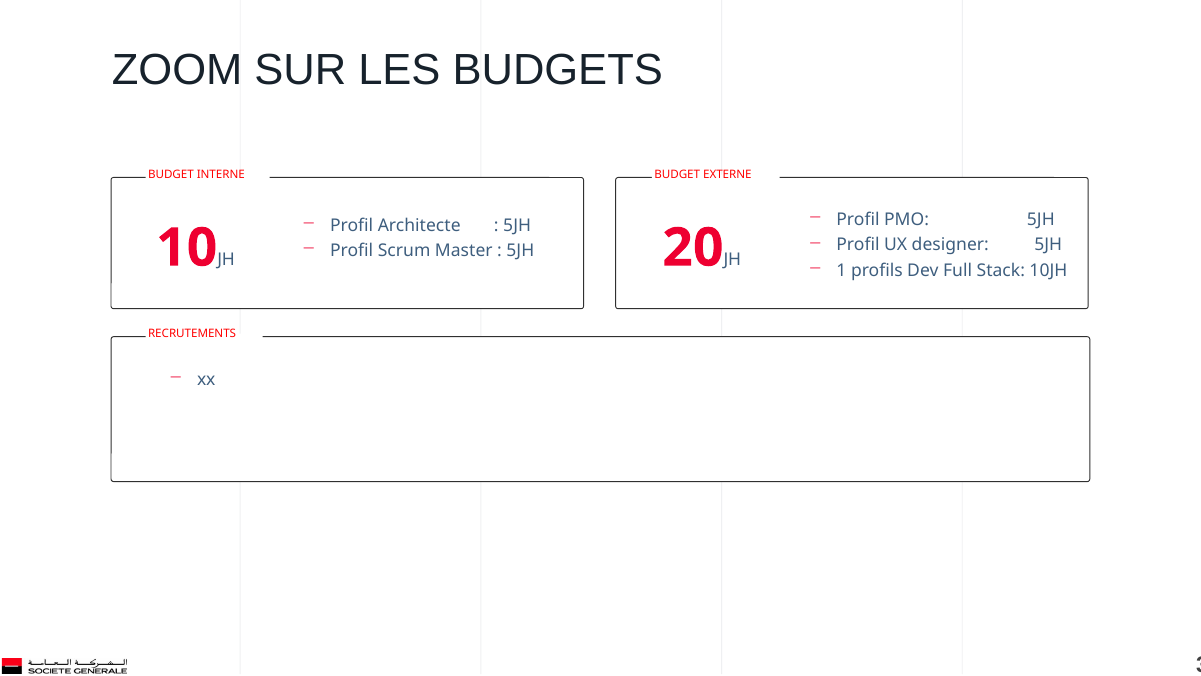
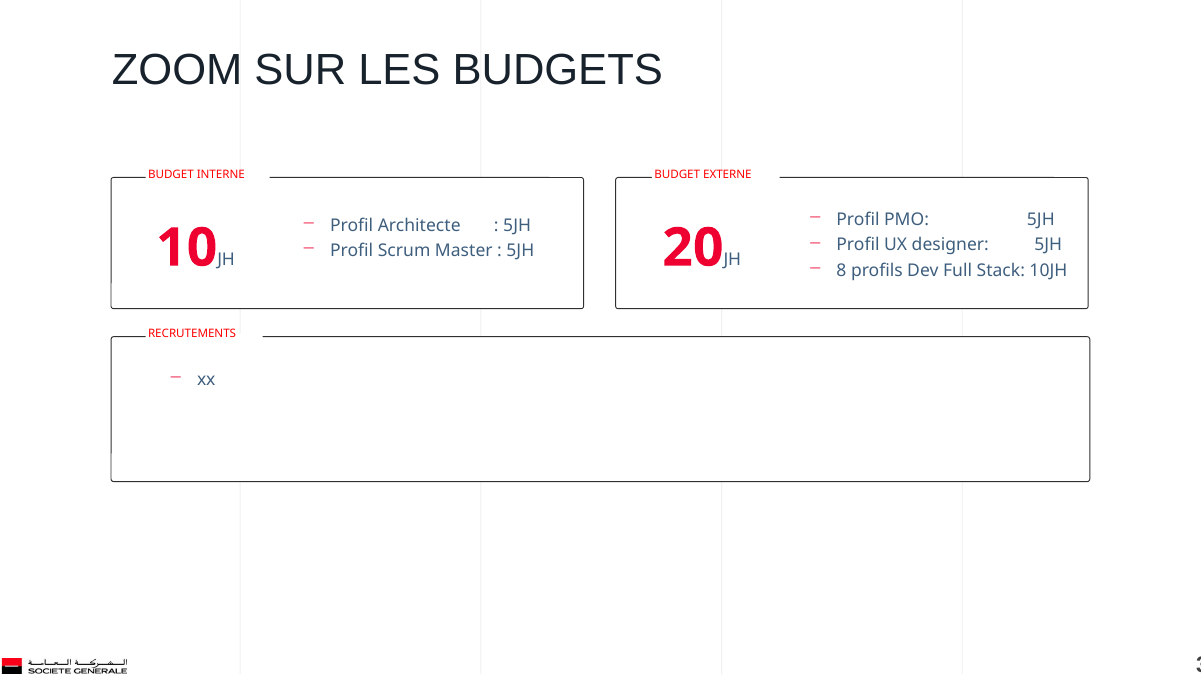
1: 1 -> 8 (841, 270)
